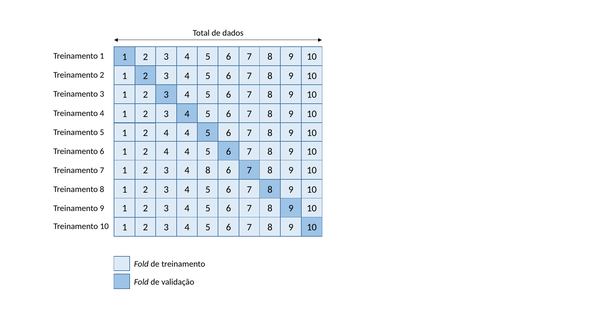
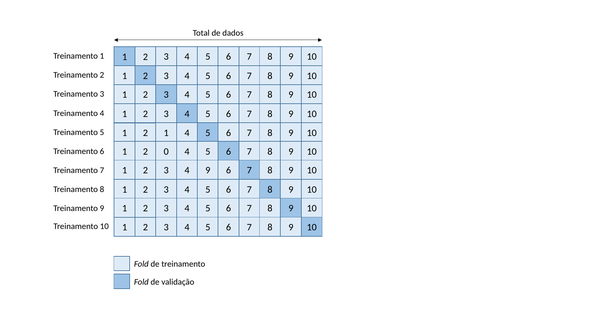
4: 4 -> 1 (166, 133)
4: 4 -> 0 (166, 152)
4 8: 8 -> 9 (208, 171)
